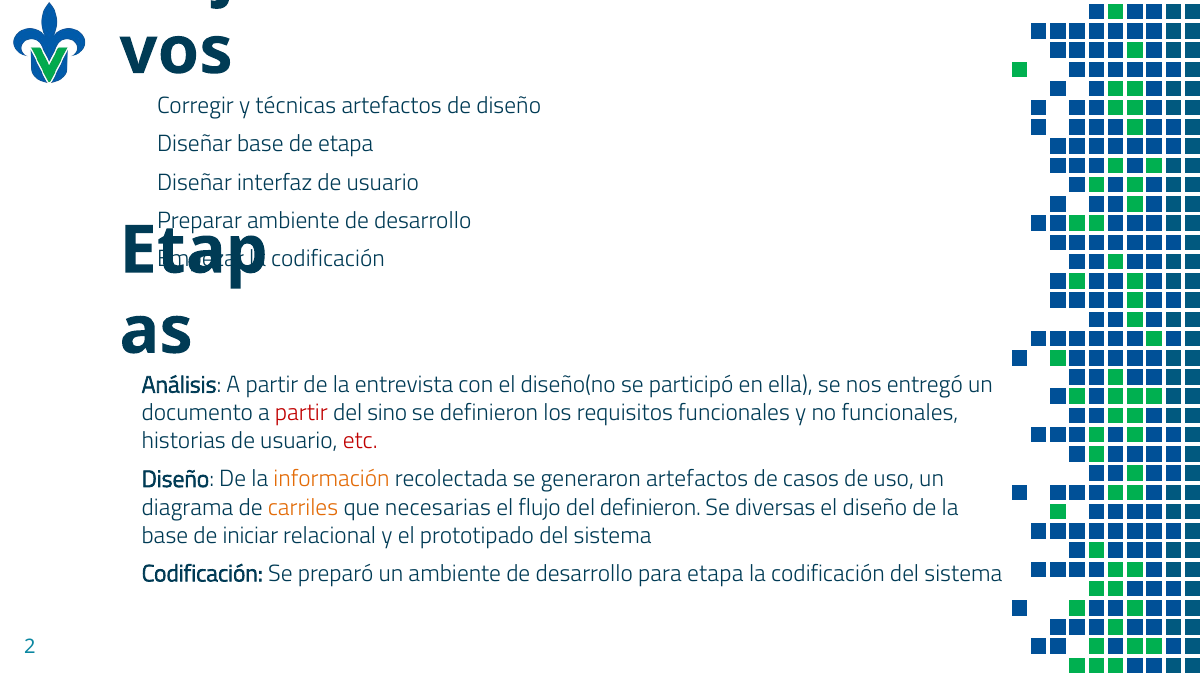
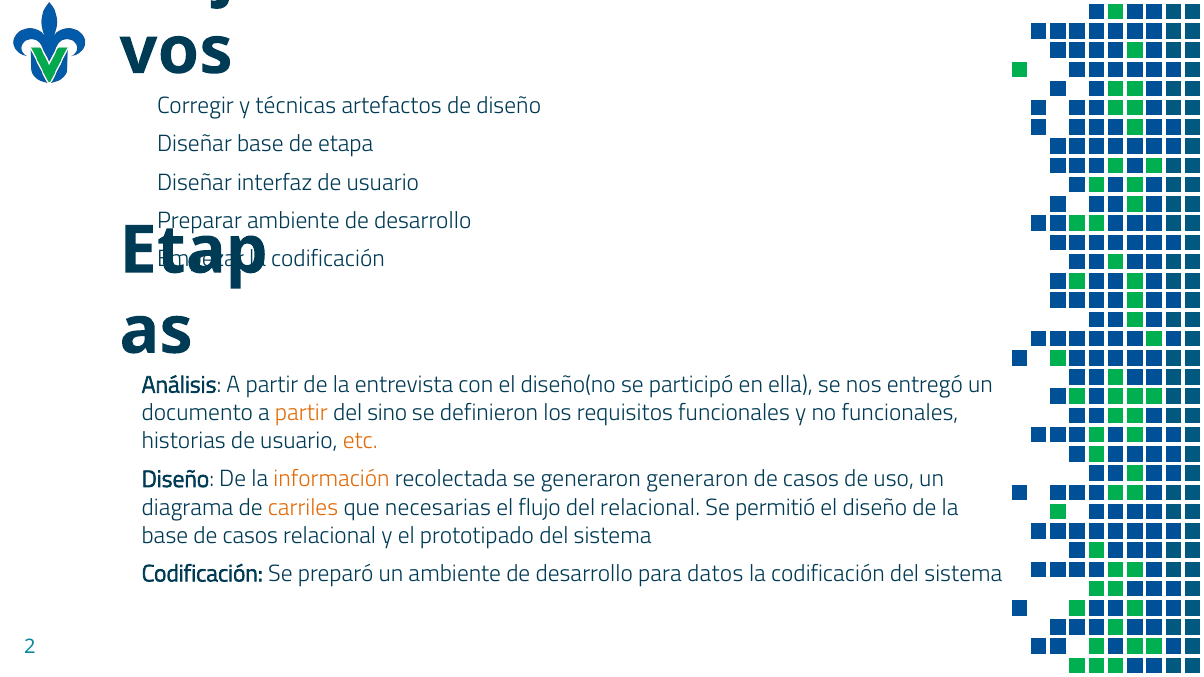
partir colour: red -> orange (301, 413)
etc colour: red -> orange (360, 441)
generaron artefactos: artefactos -> generaron (697, 479)
del definieron: definieron -> relacional (650, 508)
diversas: diversas -> permitió (775, 508)
base de iniciar: iniciar -> casos (250, 536)
para etapa: etapa -> datos (715, 574)
